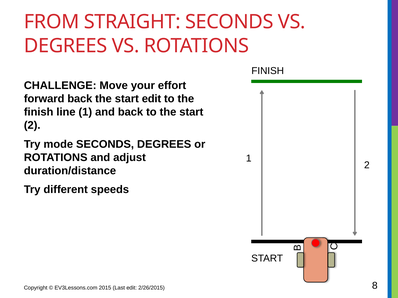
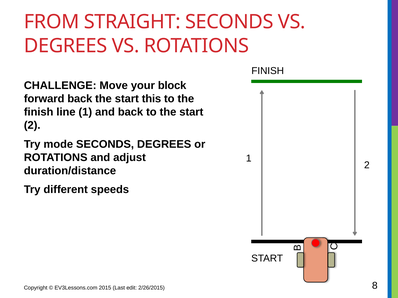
effort: effort -> block (172, 86)
start edit: edit -> this (151, 99)
